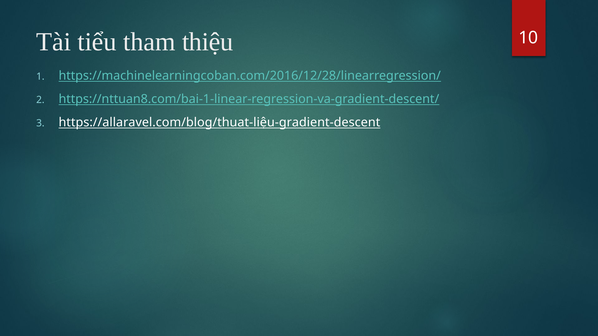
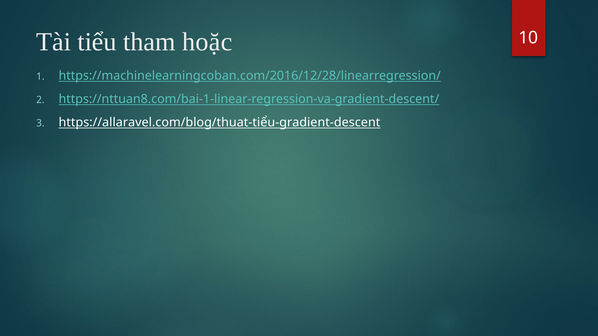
thiệu: thiệu -> hoặc (207, 42)
https://allaravel.com/blog/thuat-liệu-gradient-descent: https://allaravel.com/blog/thuat-liệu-gradient-descent -> https://allaravel.com/blog/thuat-tiểu-gradient-descent (219, 122)
